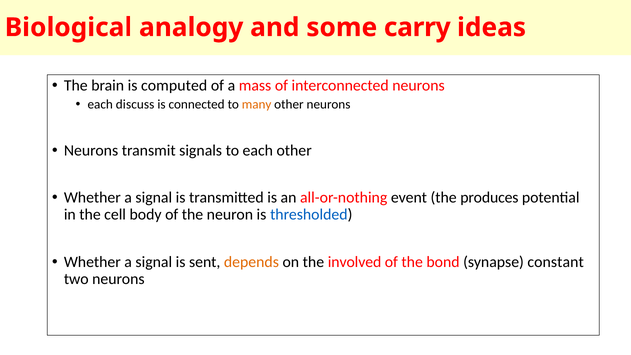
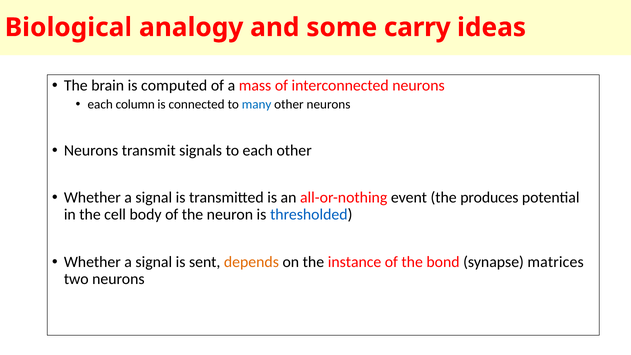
discuss: discuss -> column (135, 105)
many colour: orange -> blue (257, 105)
involved: involved -> instance (355, 262)
constant: constant -> matrices (556, 262)
